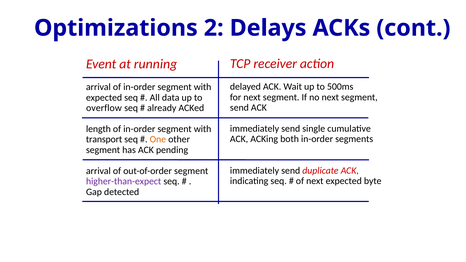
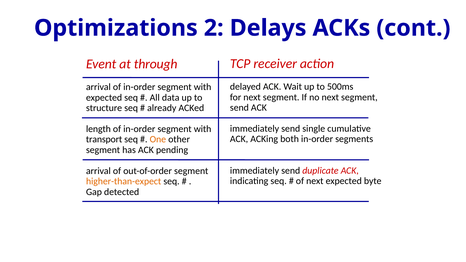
running: running -> through (156, 64)
overflow: overflow -> structure (104, 108)
higher-than-expect colour: purple -> orange (124, 181)
